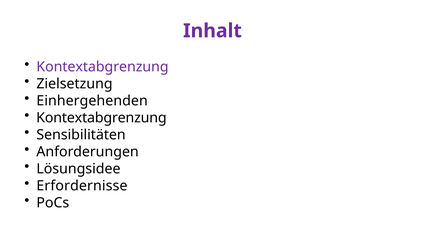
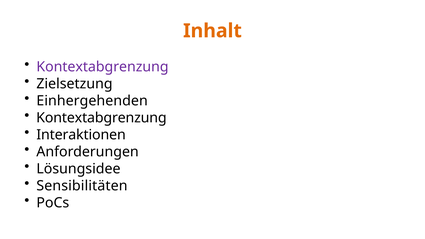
Inhalt colour: purple -> orange (212, 31)
Sensibilitäten: Sensibilitäten -> Interaktionen (81, 135)
Erfordernisse: Erfordernisse -> Sensibilitäten (82, 186)
